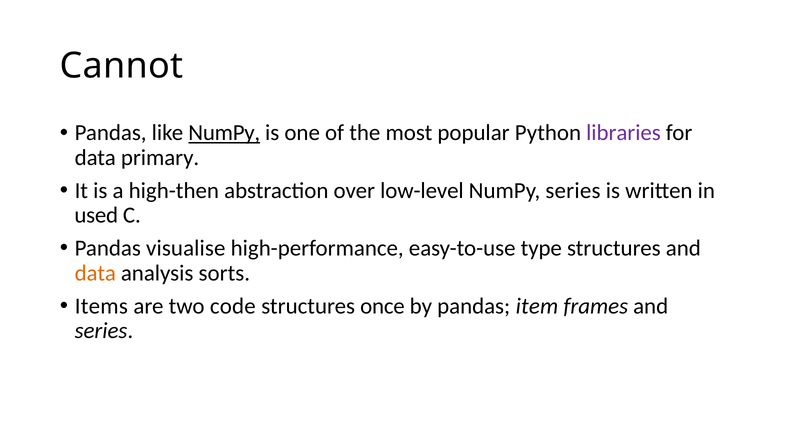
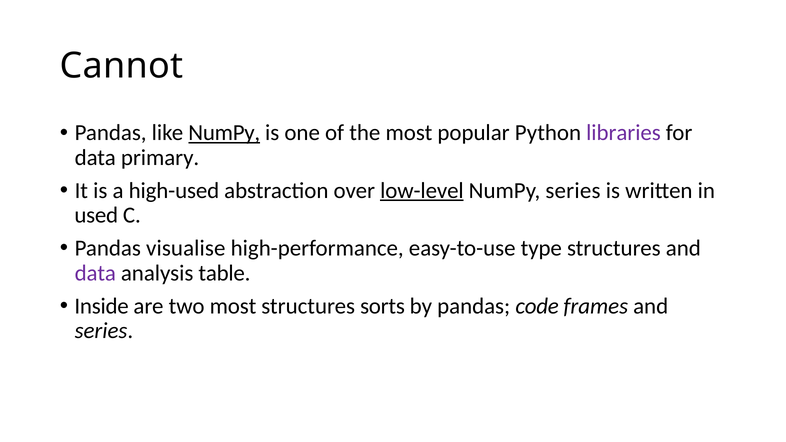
high-then: high-then -> high-used (174, 191)
low-level underline: none -> present (422, 191)
data colour: orange -> purple (95, 273)
sorts: sorts -> table (224, 273)
Items: Items -> Inside (102, 306)
two code: code -> most (233, 306)
once: once -> sorts (382, 306)
item: item -> code (537, 306)
